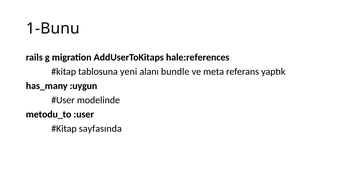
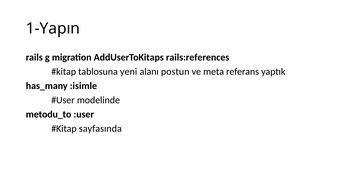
1-Bunu: 1-Bunu -> 1-Yapın (53, 28)
hale:references: hale:references -> rails:references (198, 57)
bundle: bundle -> postun (175, 72)
:uygun: :uygun -> :isimle (83, 86)
